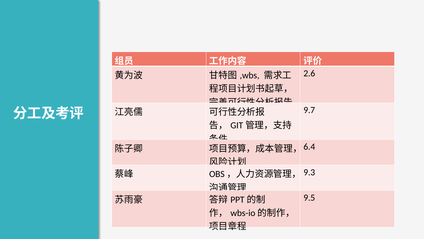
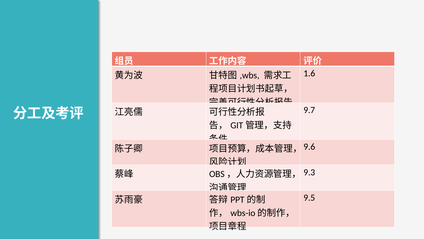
2.6: 2.6 -> 1.6 (309, 73)
6.4: 6.4 -> 9.6 (309, 147)
